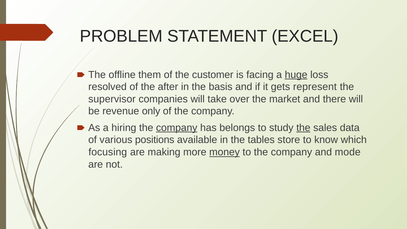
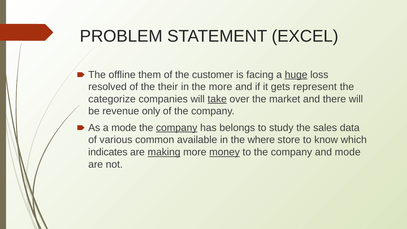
after: after -> their (168, 87)
the basis: basis -> more (221, 87)
supervisor: supervisor -> categorize (112, 99)
take underline: none -> present (217, 99)
a hiring: hiring -> mode (124, 128)
the underline: present -> none (303, 128)
positions: positions -> common (155, 140)
tables: tables -> where (261, 140)
focusing: focusing -> indicates (108, 152)
making underline: none -> present (164, 152)
